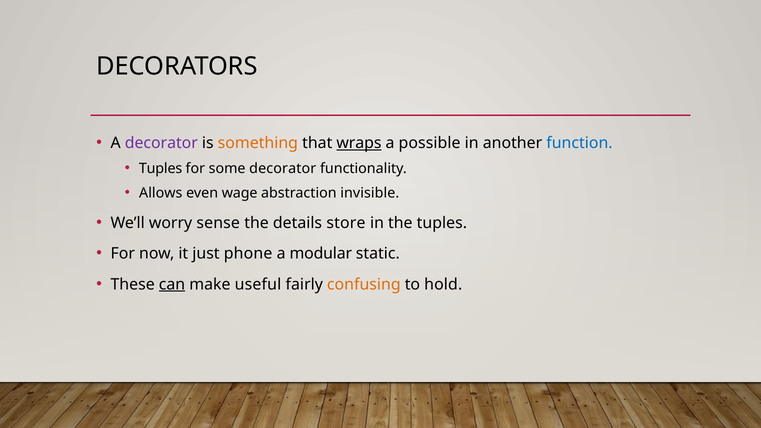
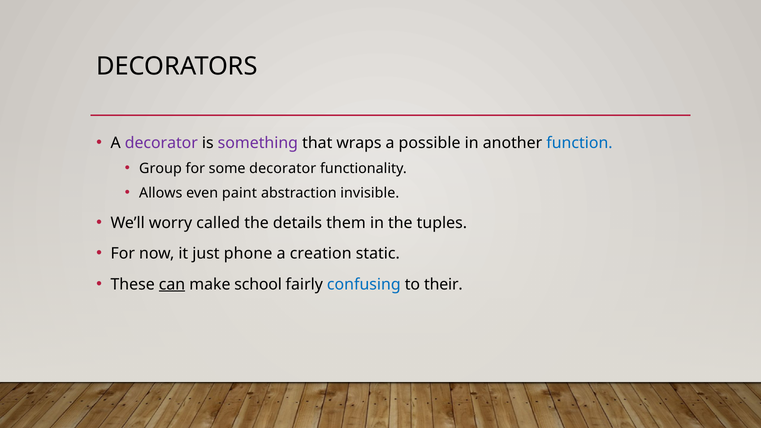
something colour: orange -> purple (258, 143)
wraps underline: present -> none (359, 143)
Tuples: Tuples -> Group (160, 168)
wage: wage -> paint (239, 193)
sense: sense -> called (218, 223)
store: store -> them (346, 223)
modular: modular -> creation (321, 254)
useful: useful -> school (258, 284)
confusing colour: orange -> blue (364, 284)
hold: hold -> their (443, 284)
